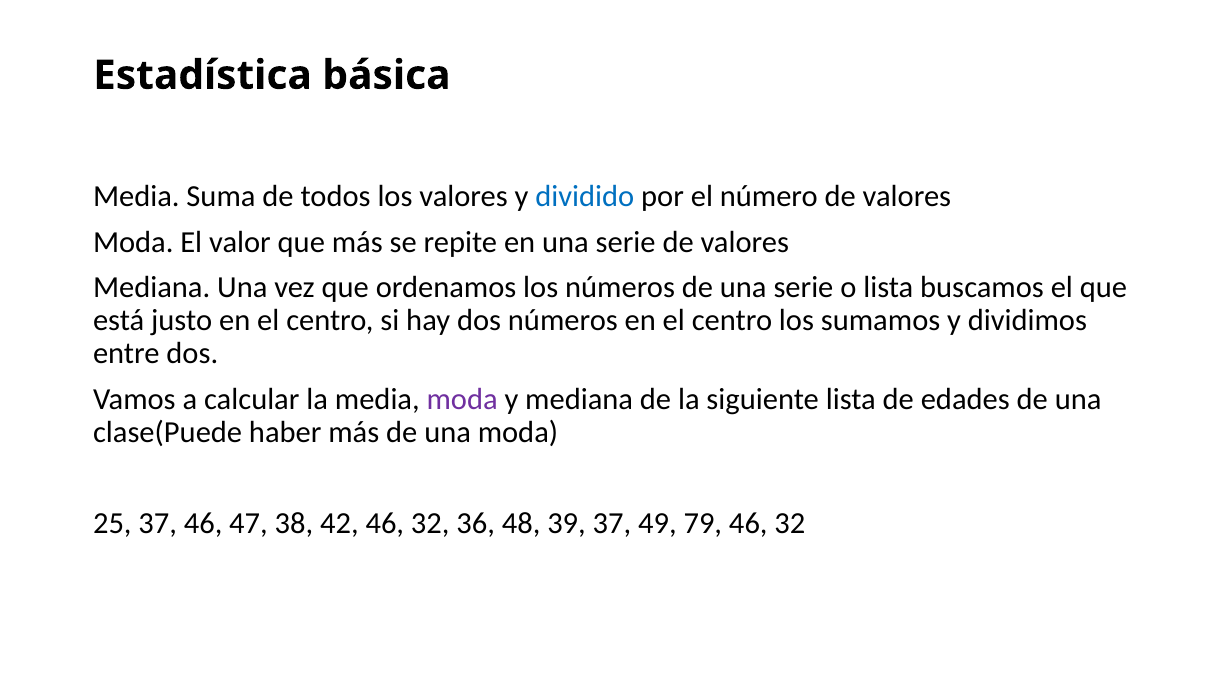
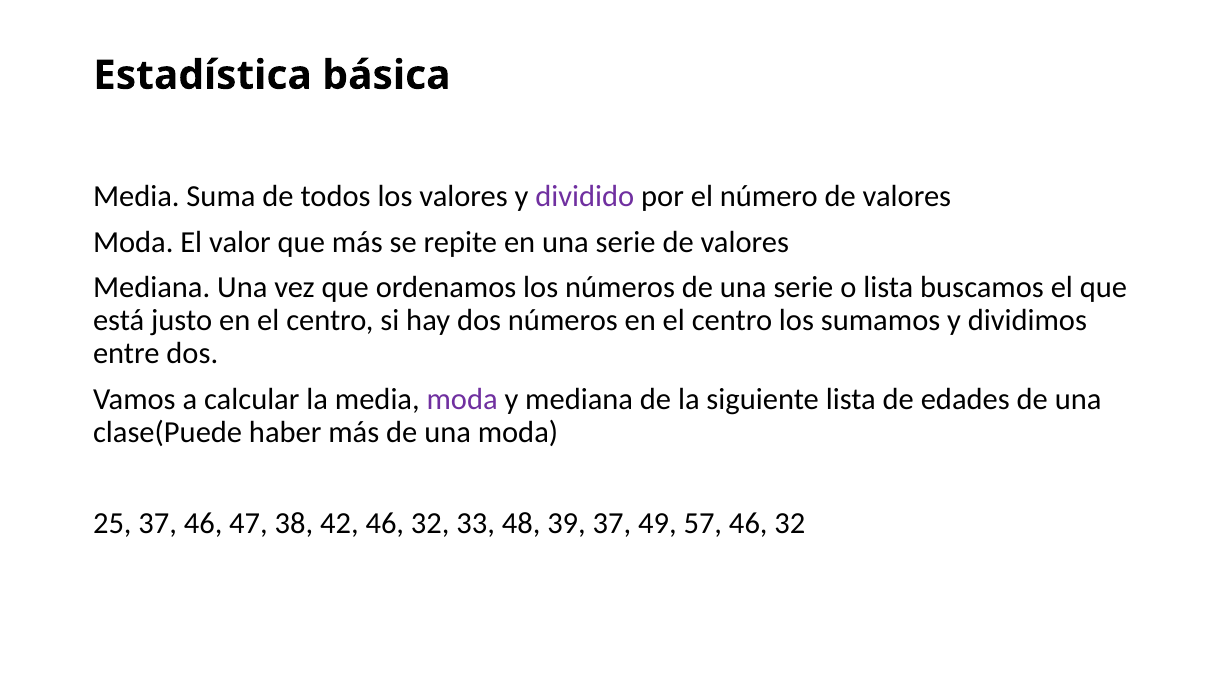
dividido colour: blue -> purple (585, 196)
36: 36 -> 33 (476, 524)
79: 79 -> 57 (703, 524)
